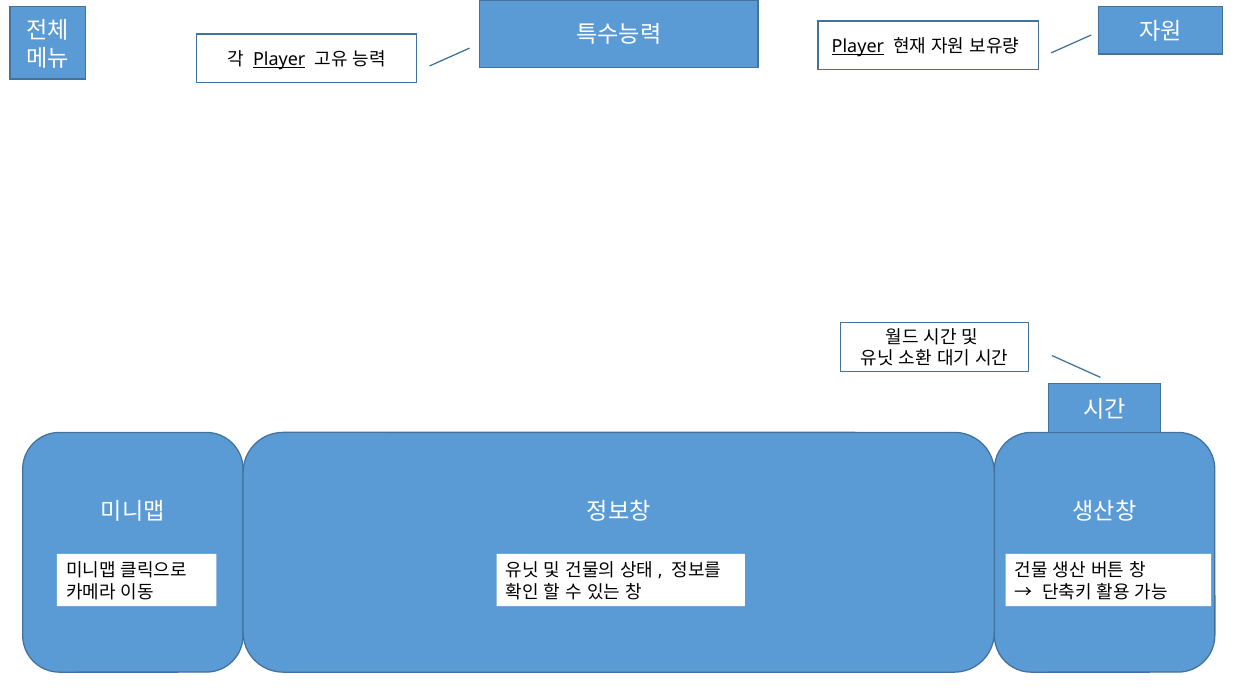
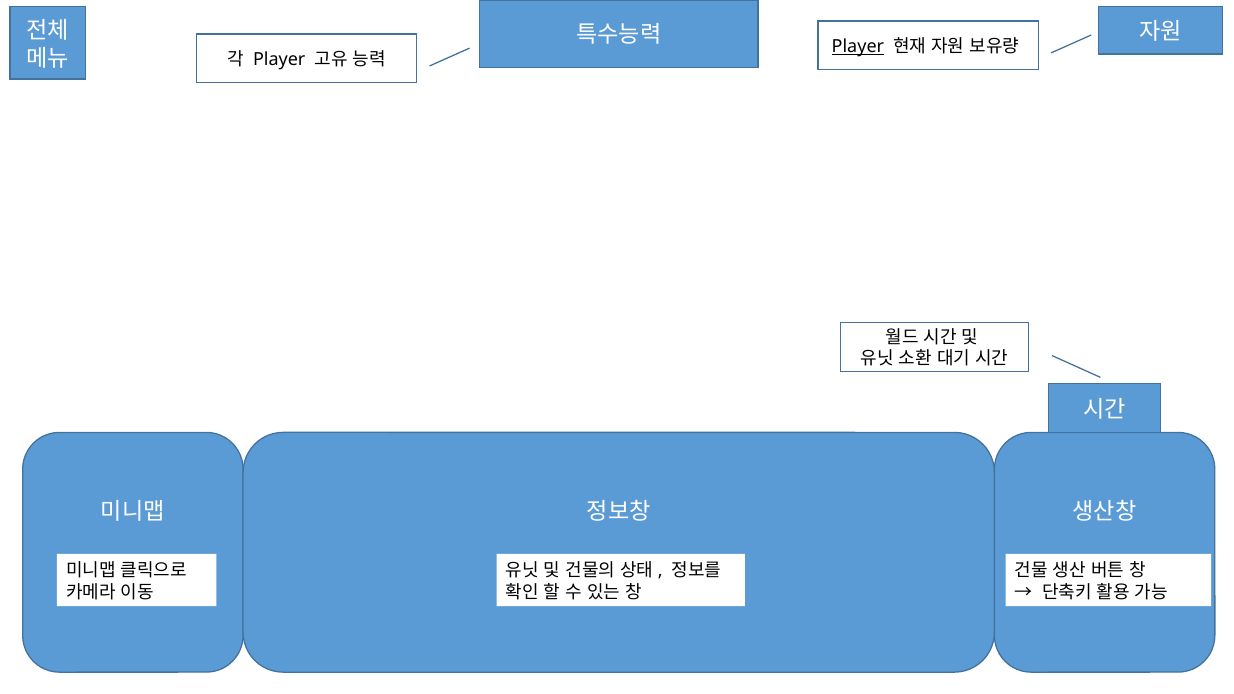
Player underline: present -> none (279, 60)
